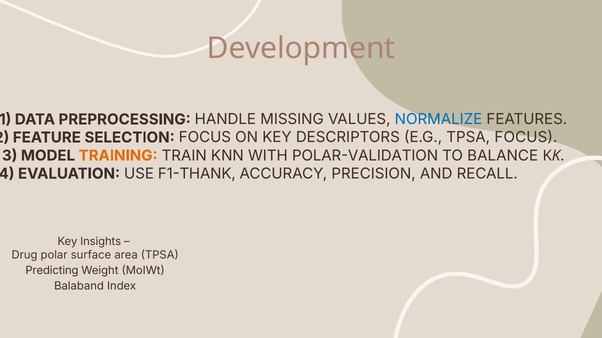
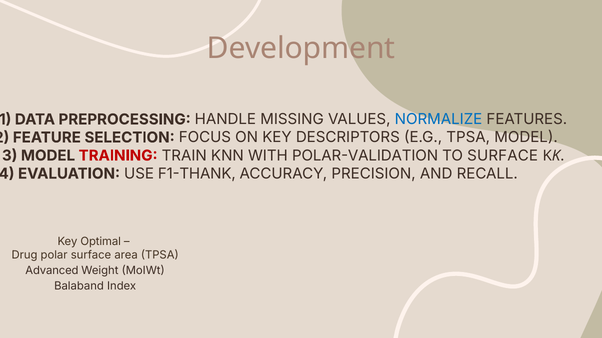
TPSA FOCUS: FOCUS -> MODEL (526, 138)
TRAINING colour: orange -> red (118, 156)
TO BALANCE: BALANCE -> SURFACE (503, 156)
Insights: Insights -> Optimal (101, 242)
Predicting: Predicting -> Advanced (52, 271)
